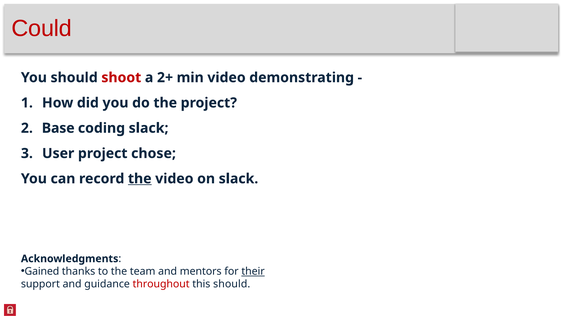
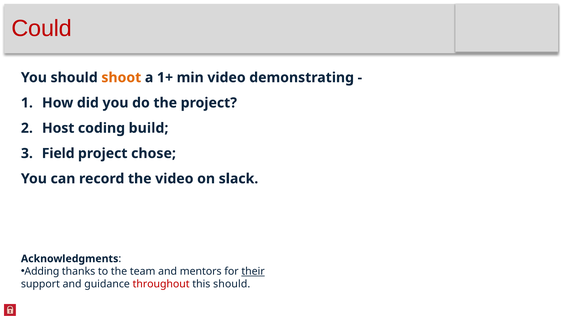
shoot colour: red -> orange (121, 78)
2+: 2+ -> 1+ (165, 78)
Base: Base -> Host (58, 128)
coding slack: slack -> build (149, 128)
User: User -> Field (58, 153)
the underline: present -> none (140, 179)
Gained: Gained -> Adding (42, 271)
